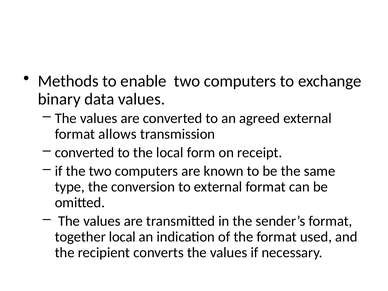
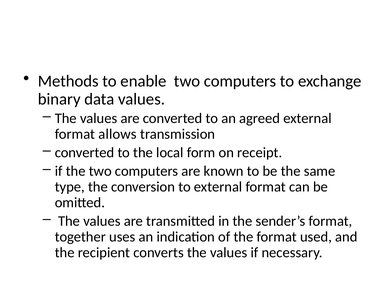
together local: local -> uses (122, 237)
